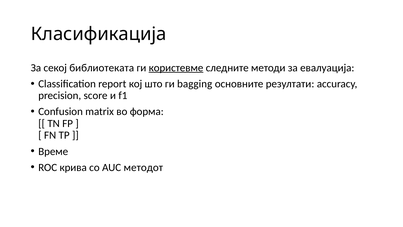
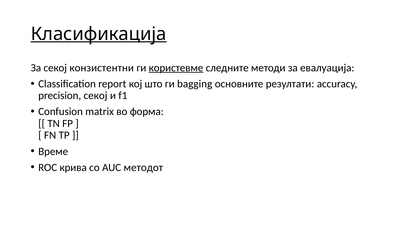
Класификација underline: none -> present (99, 34)
библиотеката: библиотеката -> конзистентни (102, 68)
precision score: score -> секој (96, 96)
